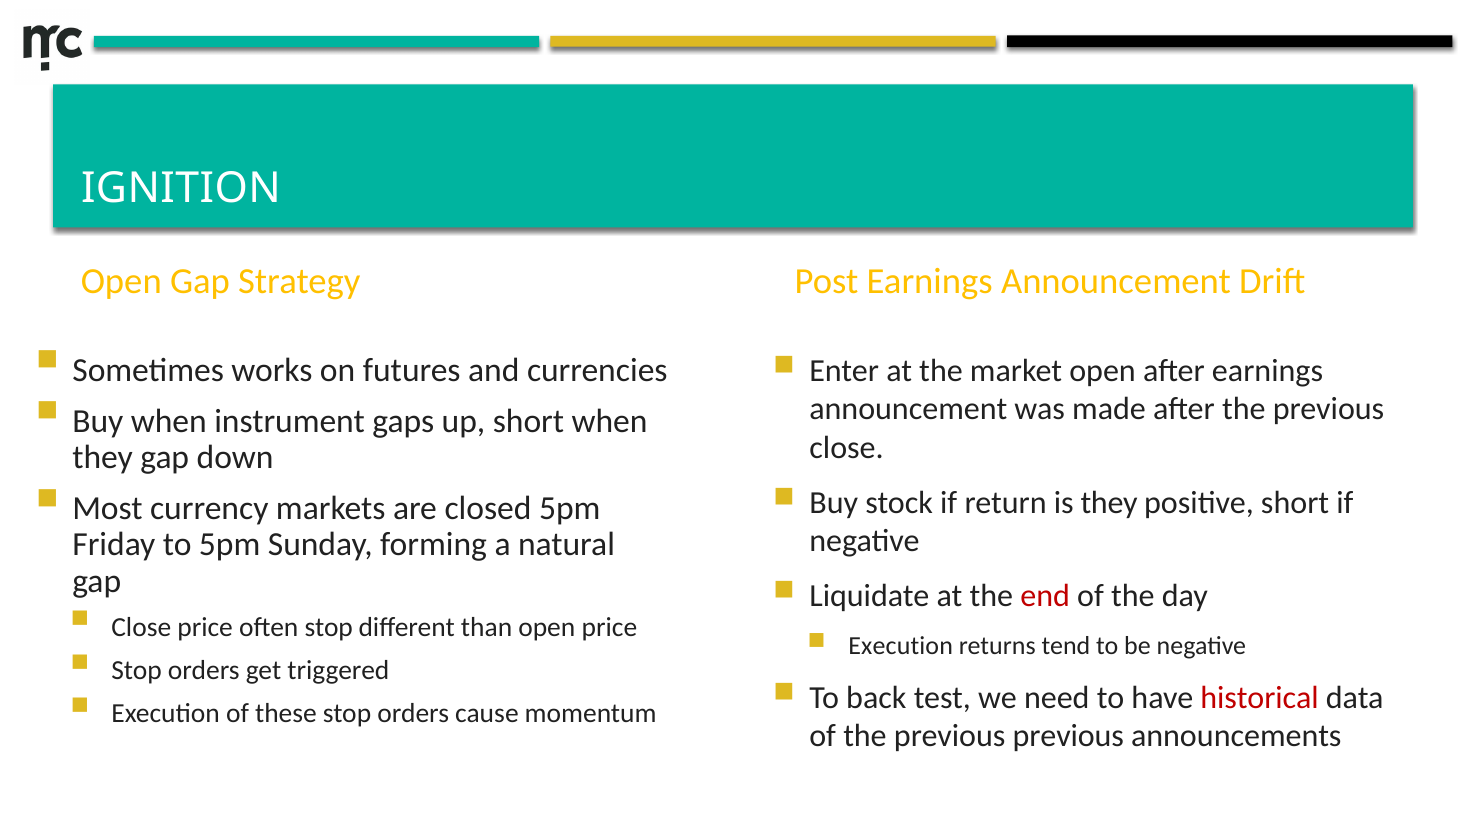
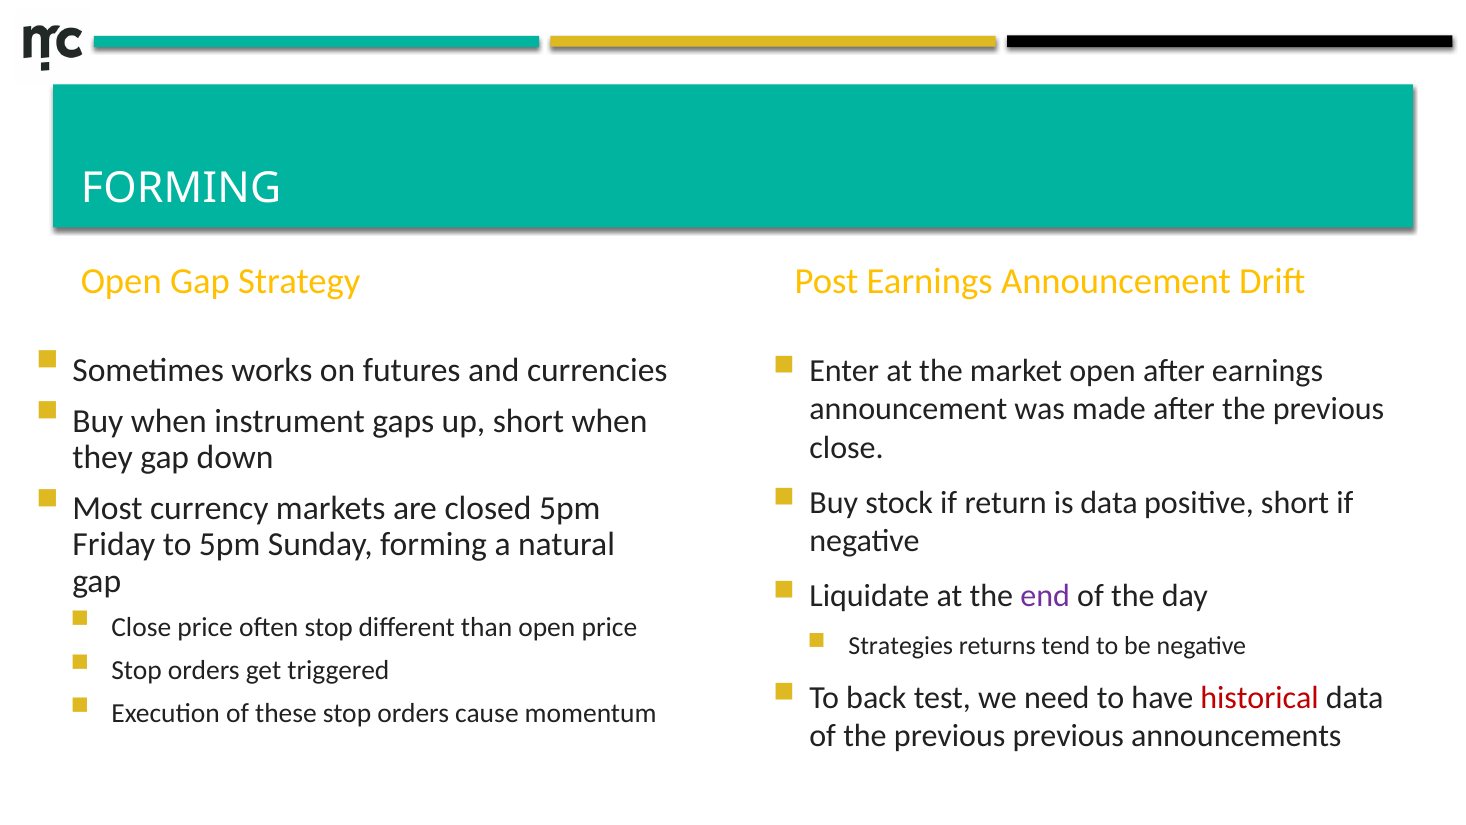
IGNITION: IGNITION -> FORMING (181, 189)
is they: they -> data (1109, 502)
end colour: red -> purple (1045, 596)
Execution: Execution -> Strategies (901, 646)
